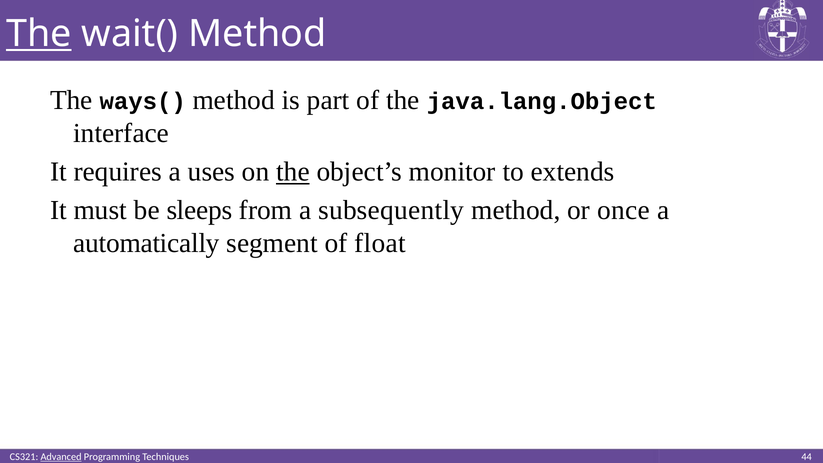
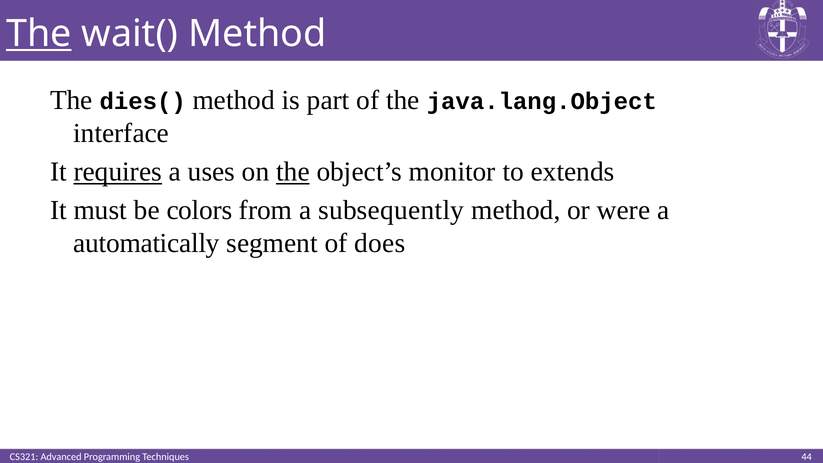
ways(: ways( -> dies( (143, 102)
requires underline: none -> present (118, 172)
sleeps: sleeps -> colors (199, 210)
once: once -> were (624, 210)
float: float -> does (380, 243)
Advanced underline: present -> none (61, 457)
